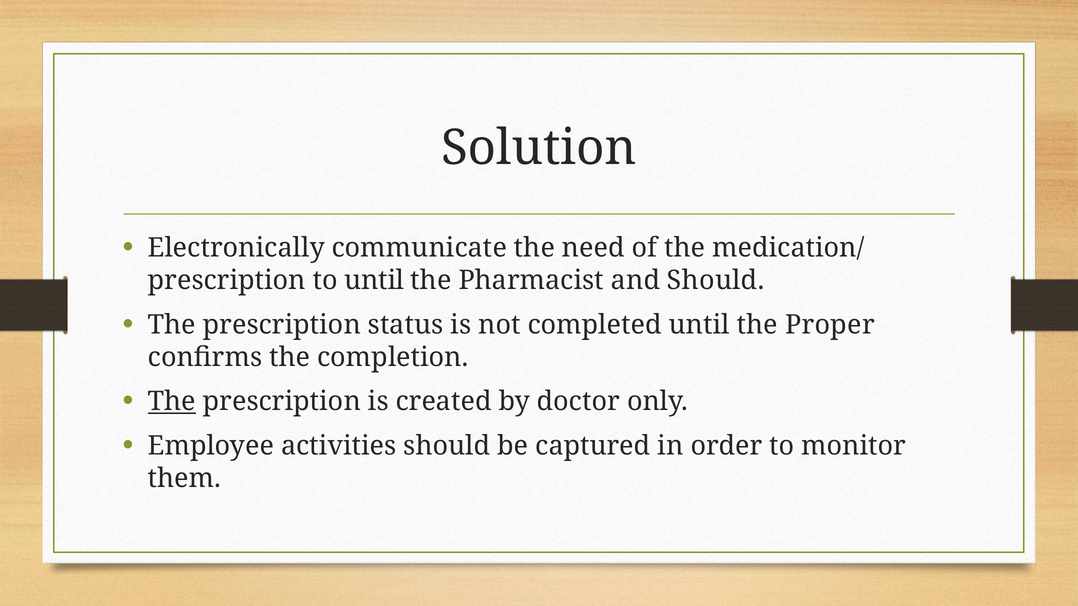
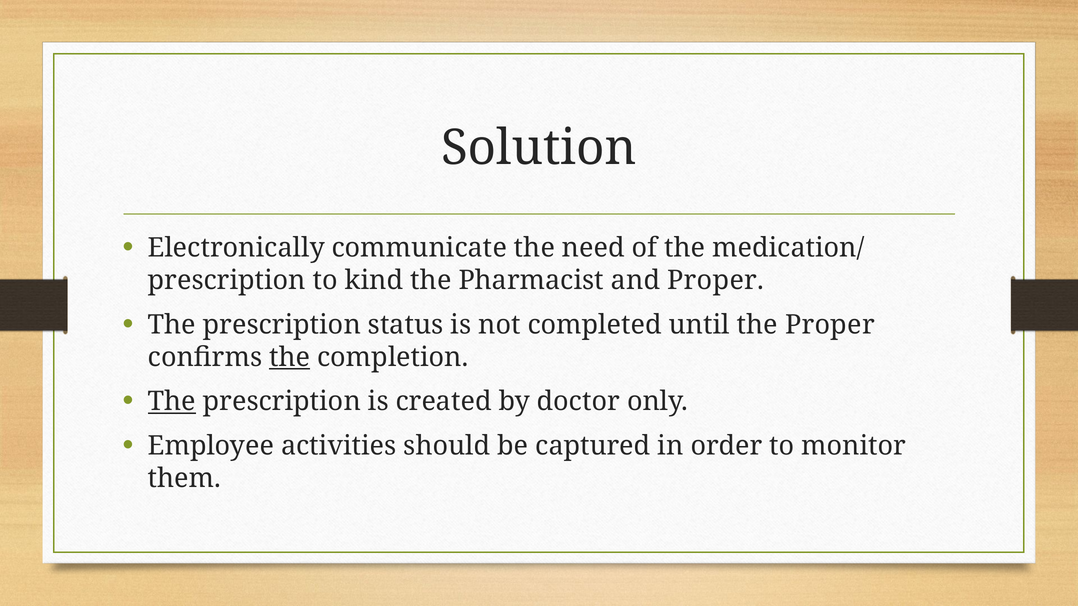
to until: until -> kind (374, 281)
and Should: Should -> Proper (716, 281)
the underline: none -> present (290, 357)
